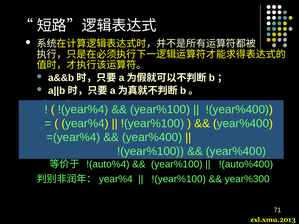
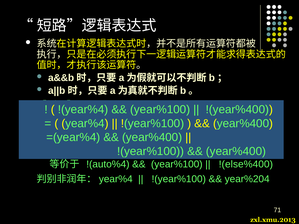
!(auto%400: !(auto%400 -> !(else%400 (246, 164)
year%300: year%300 -> year%204 (247, 179)
